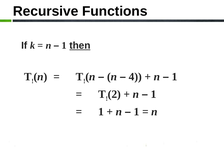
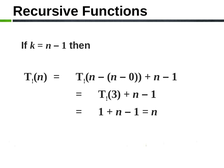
then underline: present -> none (80, 46)
4: 4 -> 0 (135, 77)
2: 2 -> 3 (114, 94)
